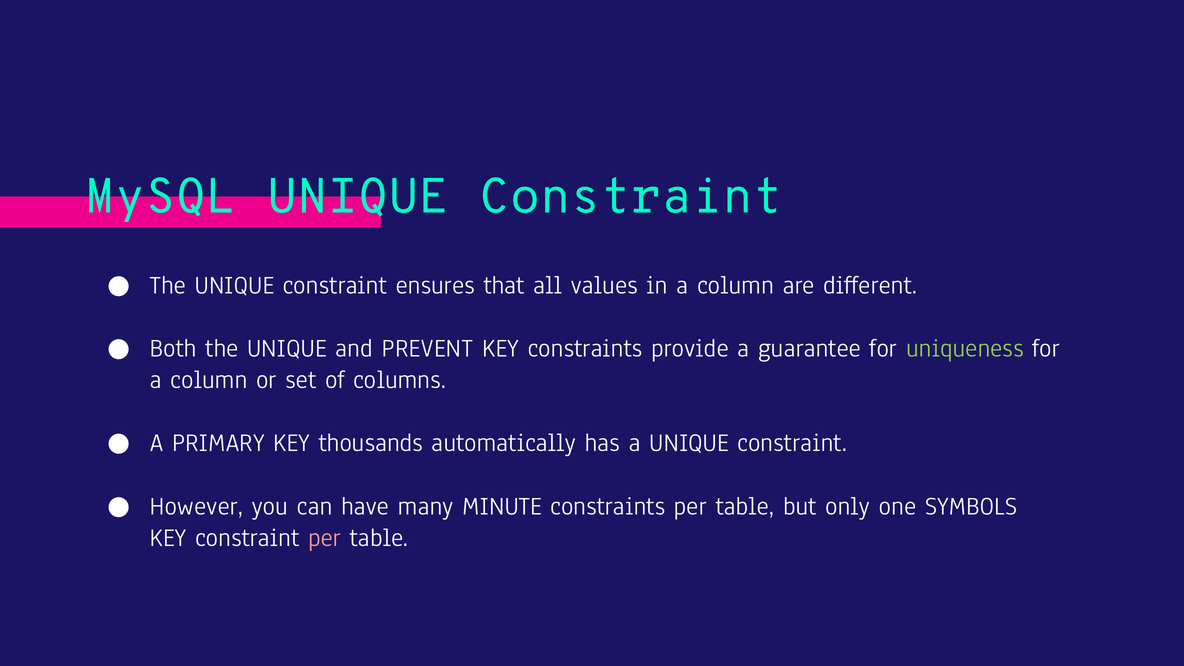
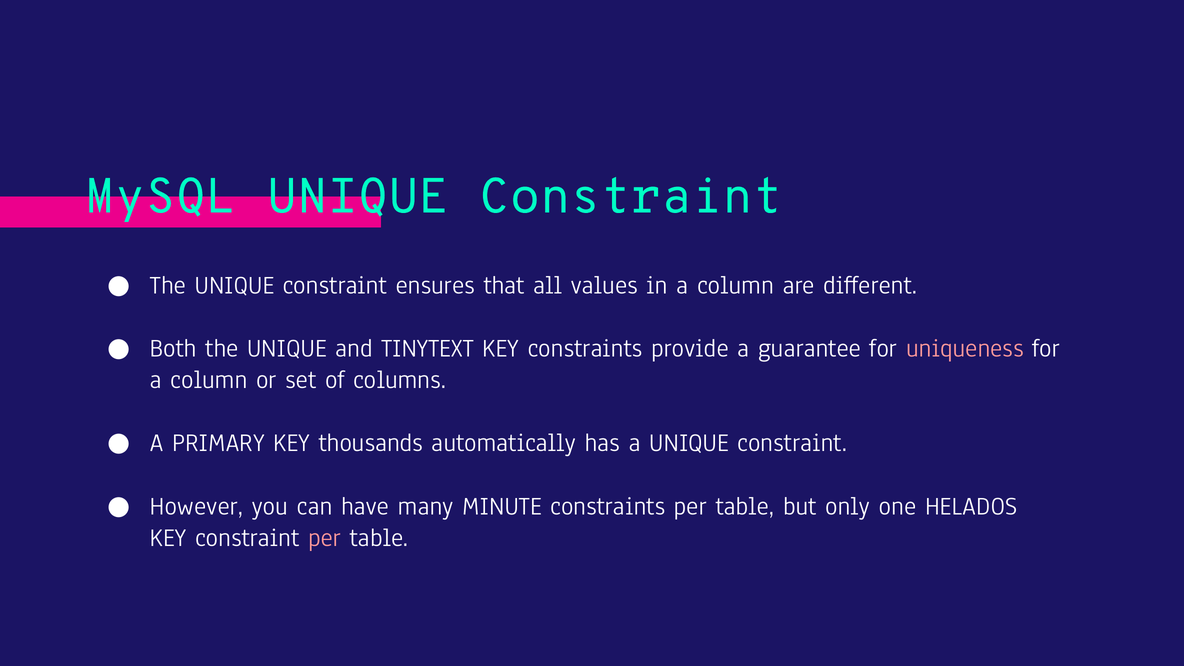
PREVENT: PREVENT -> TINYTEXT (428, 348)
uniqueness colour: light green -> pink (965, 348)
SYMBOLS: SYMBOLS -> HELADOS (971, 506)
